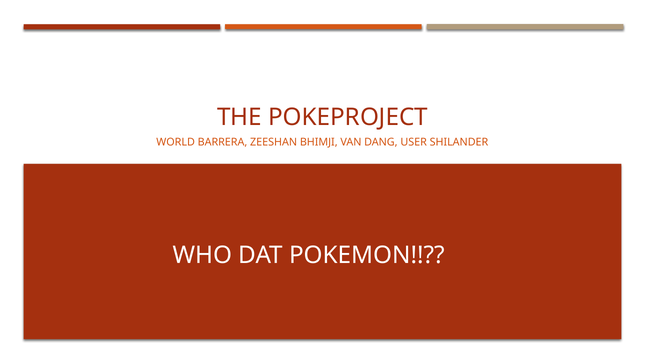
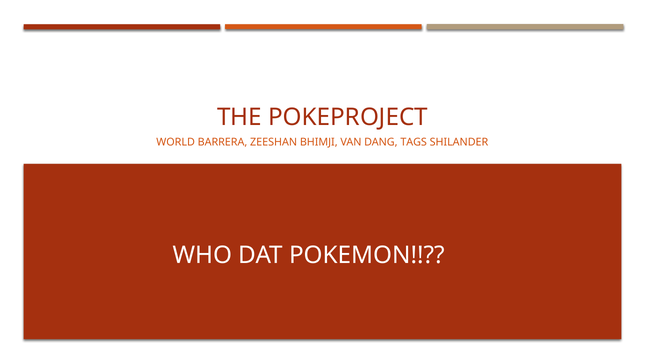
USER: USER -> TAGS (414, 142)
